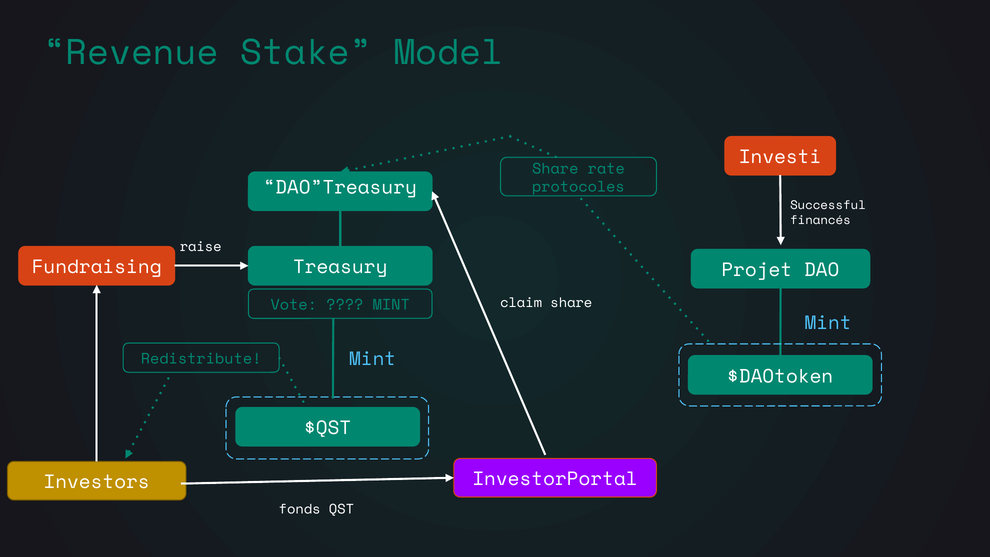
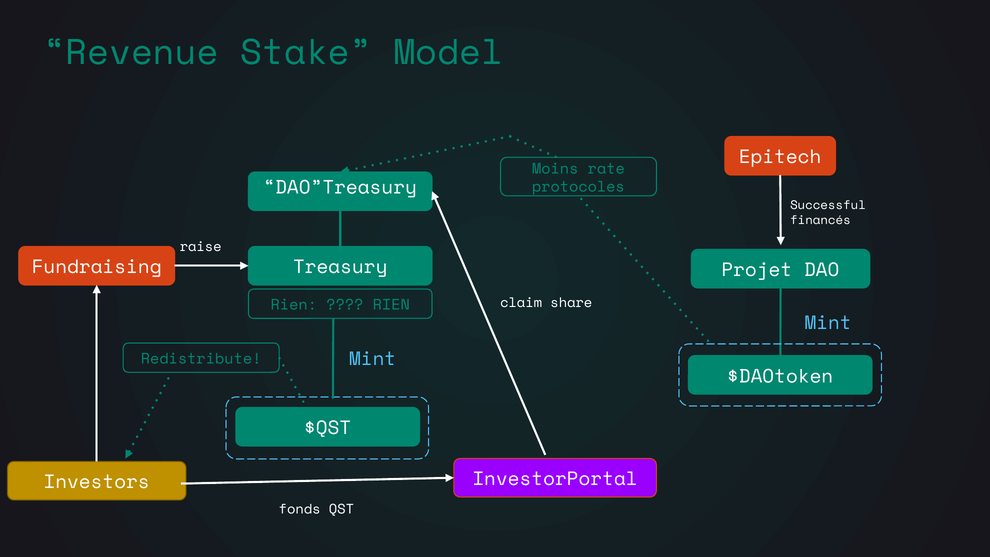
Investi: Investi -> Epitech (780, 157)
Share: Share -> Moins (555, 168)
Vote: Vote -> Rien (294, 305)
MINT: MINT -> RIEN (391, 305)
